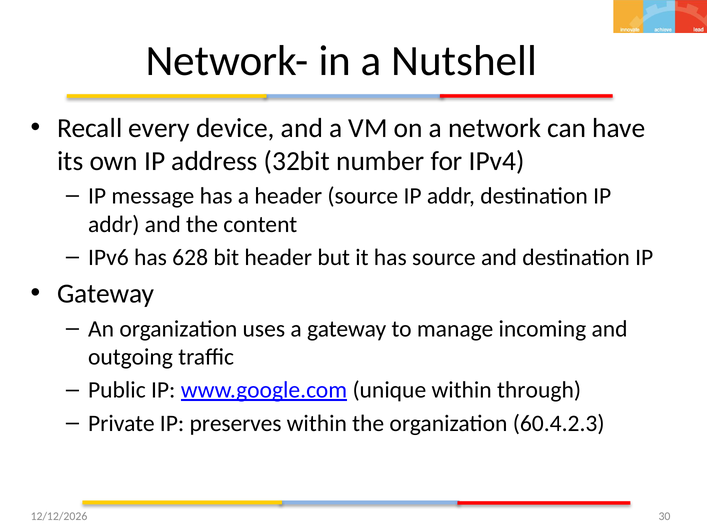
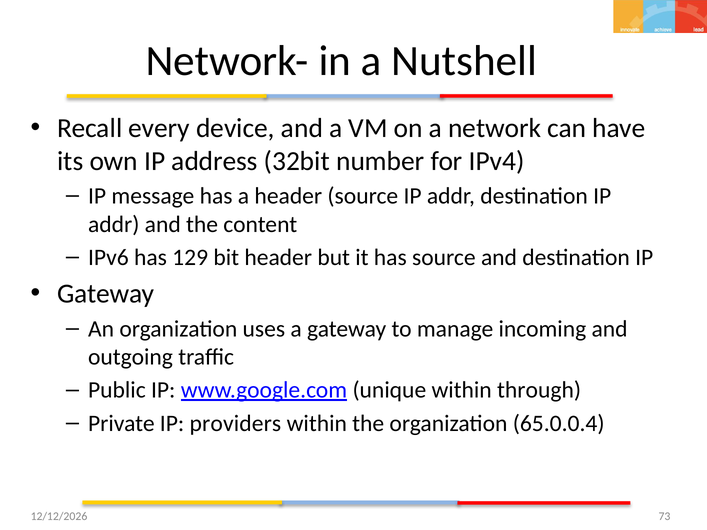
628: 628 -> 129 (190, 257)
preserves: preserves -> providers (235, 424)
60.4.2.3: 60.4.2.3 -> 65.0.0.4 (559, 424)
30: 30 -> 73 (665, 517)
